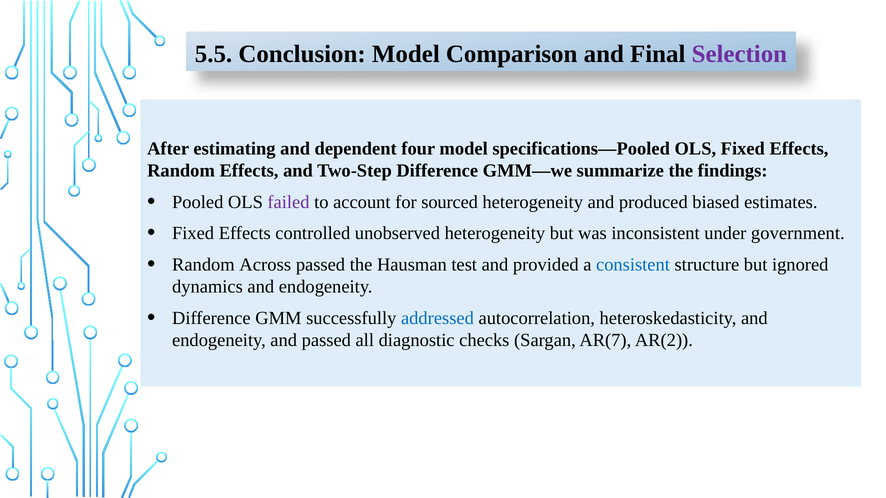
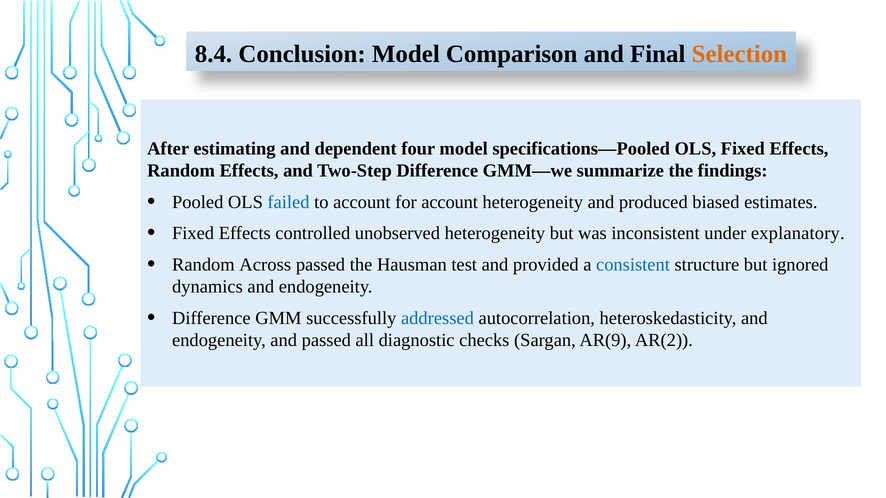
5.5: 5.5 -> 8.4 (214, 54)
Selection colour: purple -> orange (739, 54)
failed colour: purple -> blue (288, 202)
for sourced: sourced -> account (450, 202)
government: government -> explanatory (798, 233)
AR(7: AR(7 -> AR(9 (605, 341)
